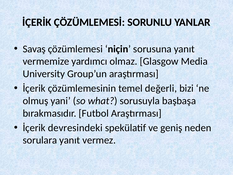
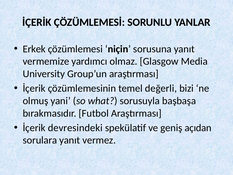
Savaş: Savaş -> Erkek (34, 49)
neden: neden -> açıdan (198, 128)
